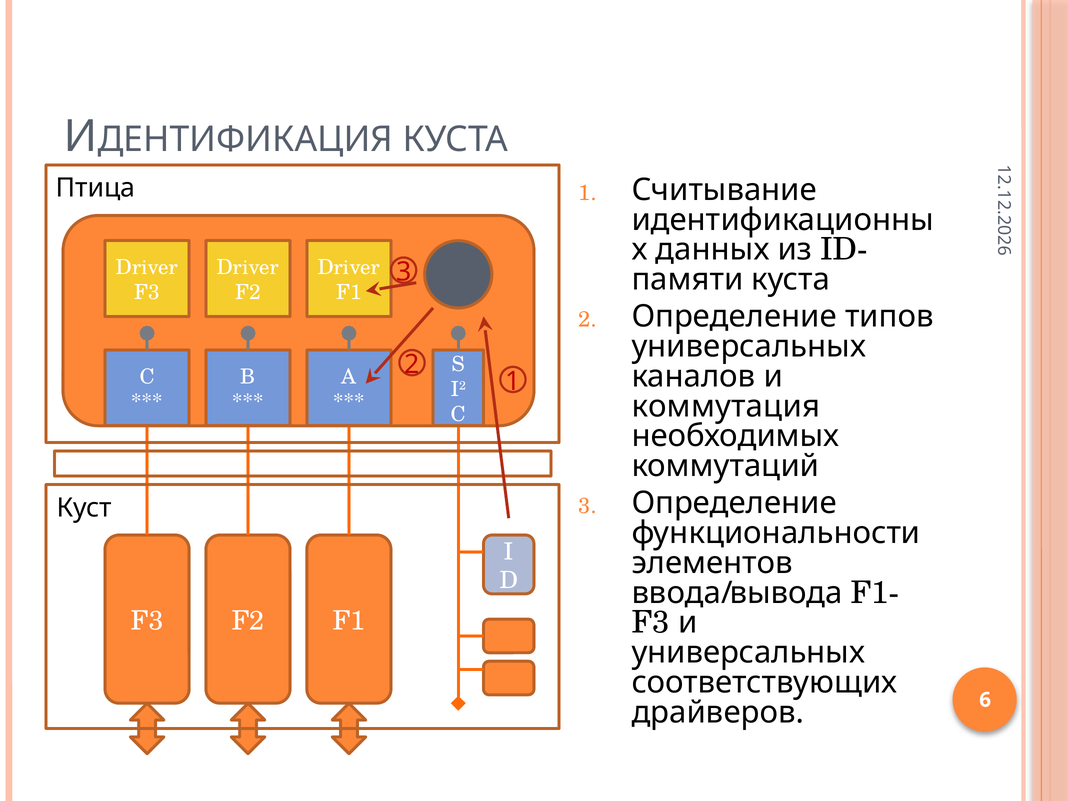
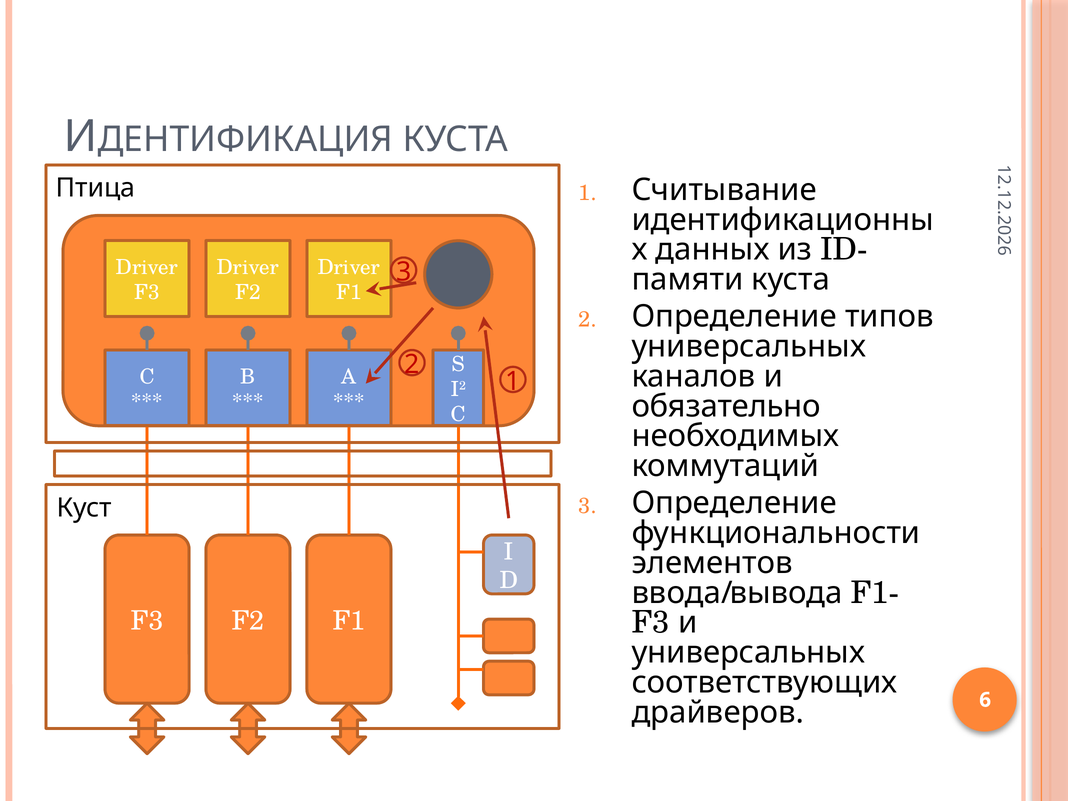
коммутация: коммутация -> обязательно (726, 406)
